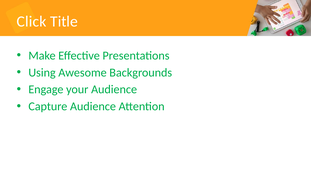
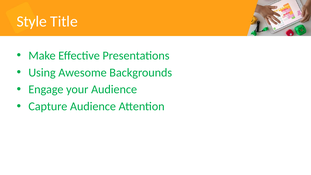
Click: Click -> Style (32, 21)
